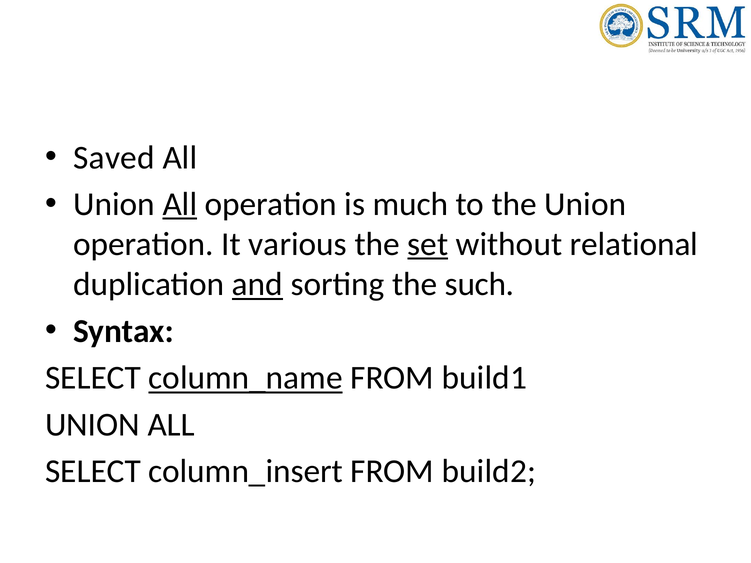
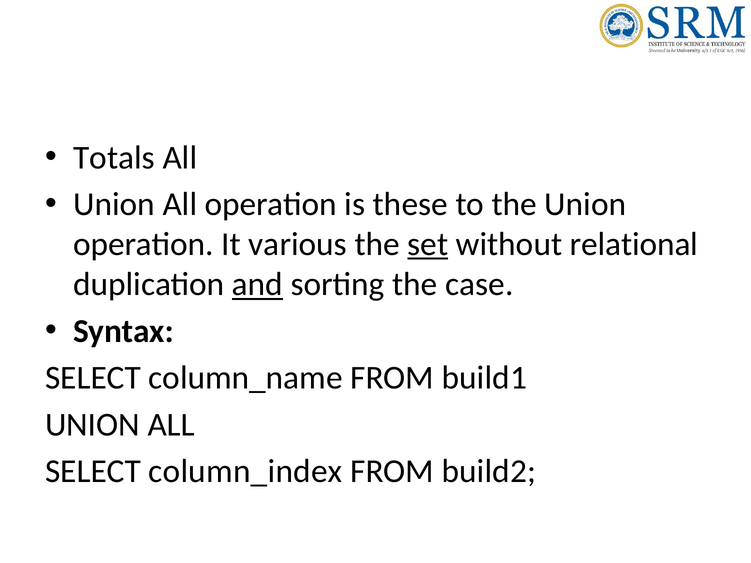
Saved: Saved -> Totals (114, 158)
All underline: present -> none (180, 204)
much: much -> these (410, 204)
such: such -> case (479, 285)
column_name underline: present -> none (246, 378)
column_insert: column_insert -> column_index (245, 472)
